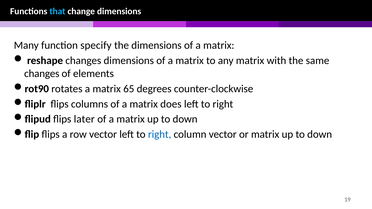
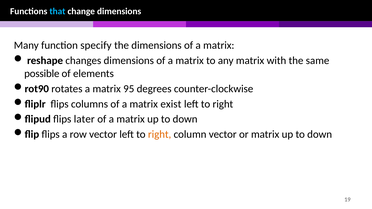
changes: changes -> possible (42, 74)
65: 65 -> 95 (129, 89)
does: does -> exist (171, 104)
right colour: blue -> orange (160, 135)
